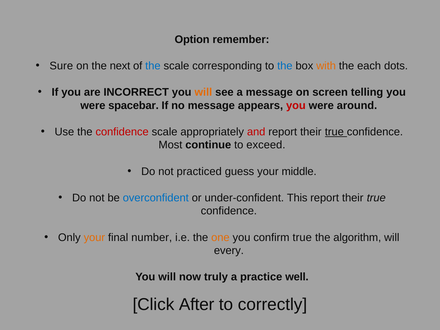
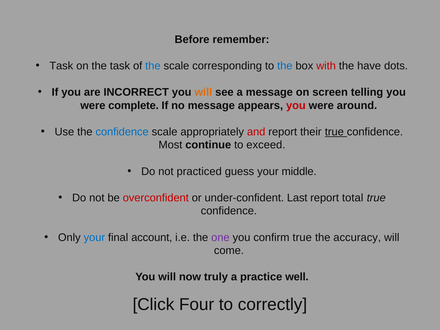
Option: Option -> Before (192, 39)
Sure: Sure -> Task (61, 66)
the next: next -> task (120, 66)
with colour: orange -> red (326, 66)
each: each -> have (369, 66)
spacebar: spacebar -> complete (134, 105)
confidence colour: red -> blue (122, 132)
overconfident colour: blue -> red (156, 198)
This: This -> Last (297, 198)
their: their -> total (353, 198)
your colour: orange -> blue (94, 237)
number: number -> account (152, 237)
one colour: orange -> purple (220, 237)
algorithm: algorithm -> accuracy (357, 237)
every: every -> come (229, 251)
After: After -> Four (197, 304)
